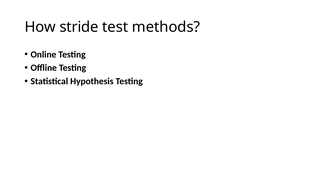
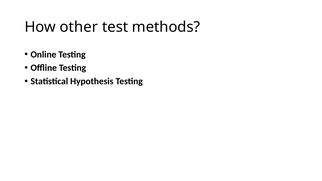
stride: stride -> other (79, 27)
